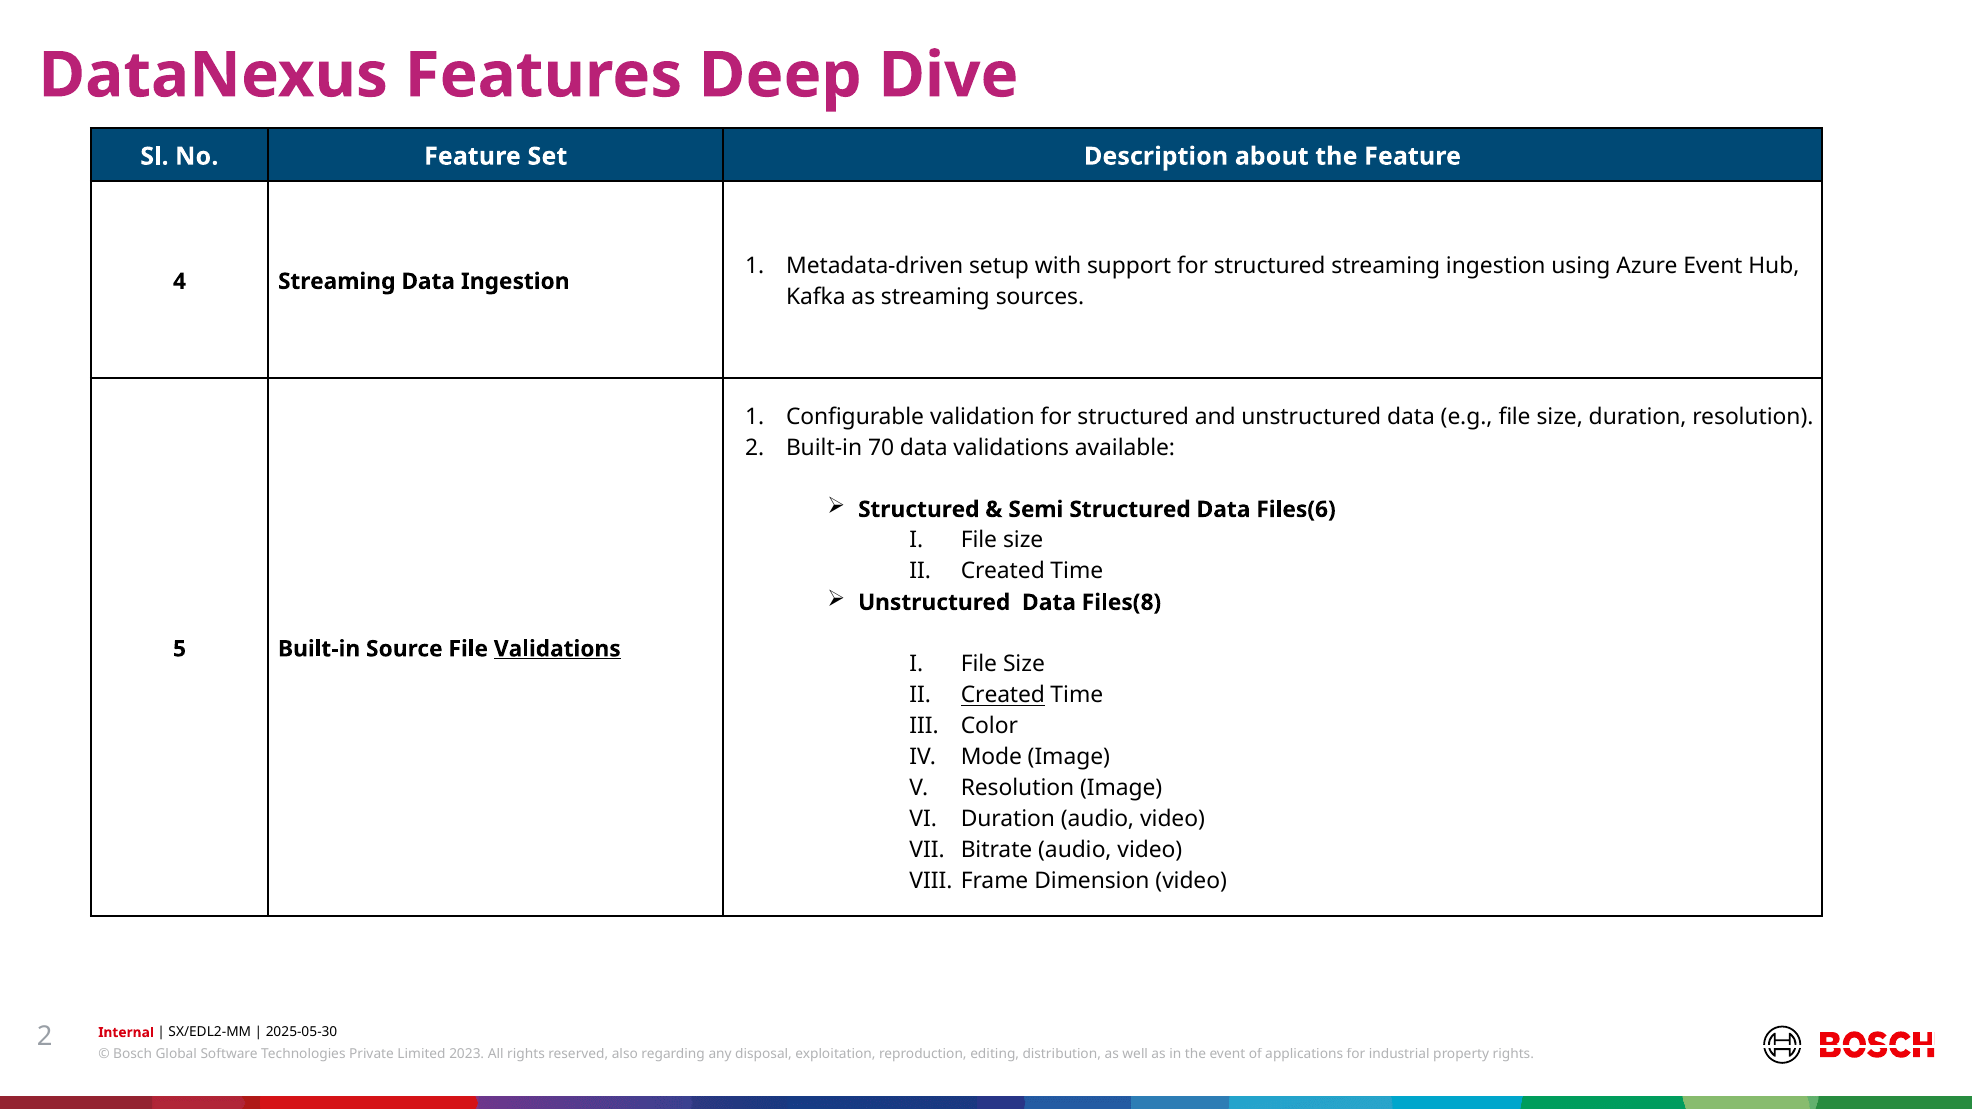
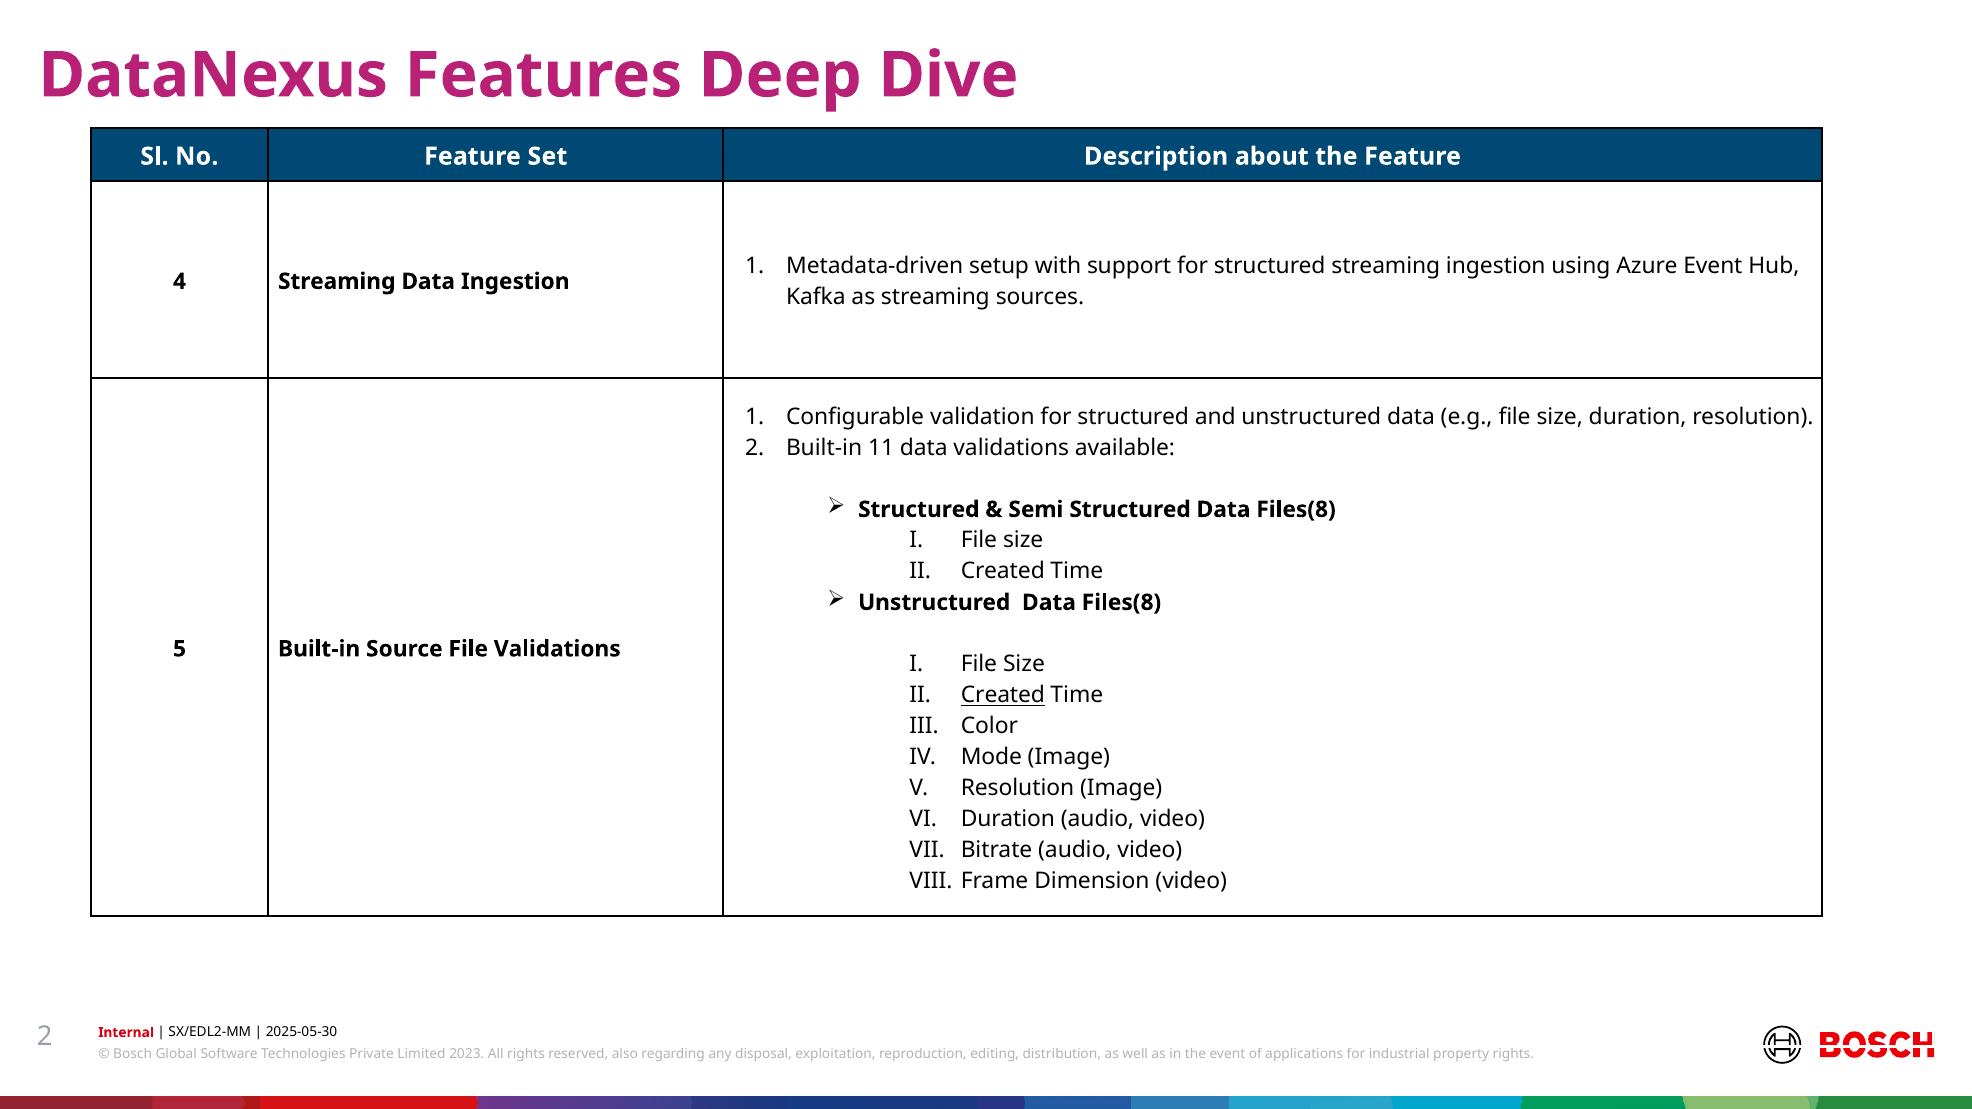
70: 70 -> 11 (881, 448)
Structured Data Files(6: Files(6 -> Files(8 (1296, 510)
Validations underline: present -> none (557, 649)
